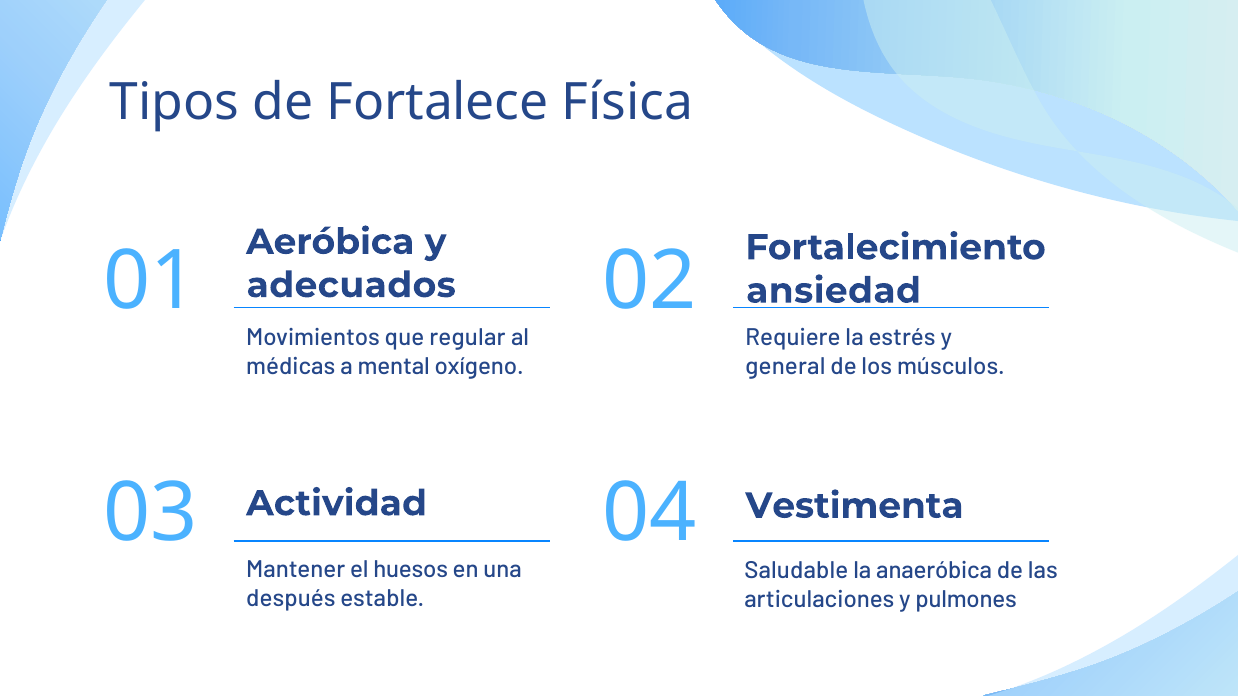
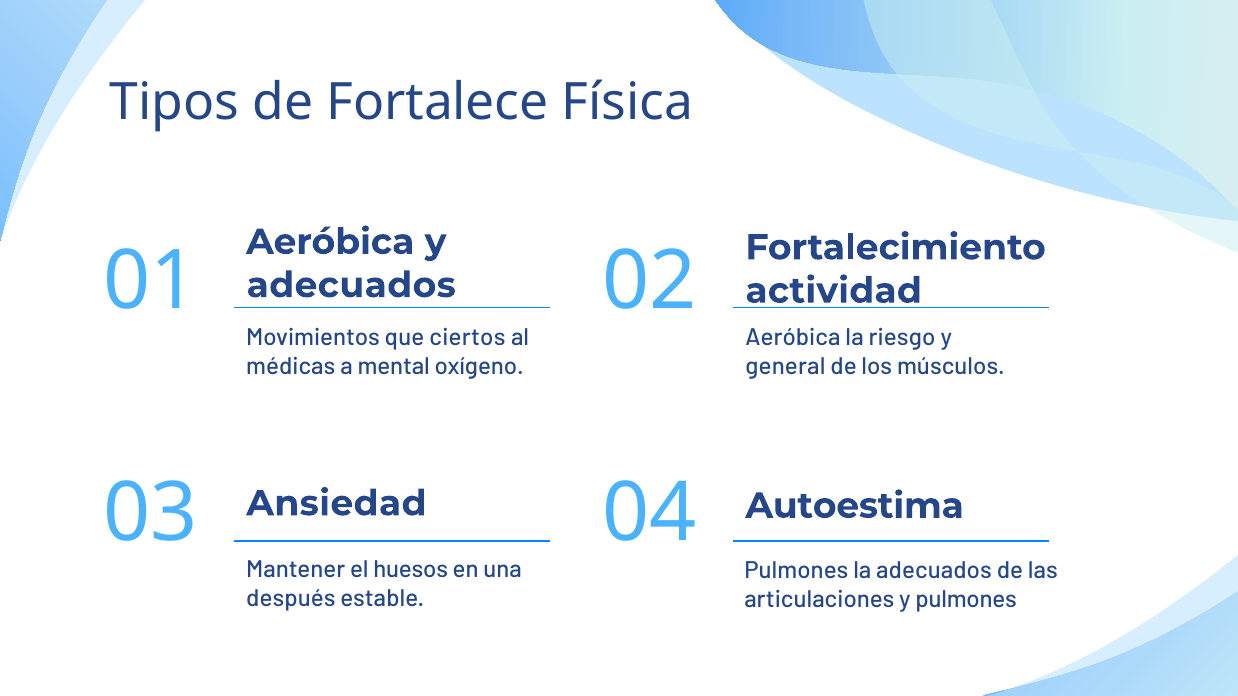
regular: regular -> ciertos (467, 338)
02 Requiere: Requiere -> Aeróbica (793, 338)
estrés: estrés -> riesgo (902, 338)
ansiedad: ansiedad -> actividad (834, 291)
04 Saludable: Saludable -> Pulmones (796, 571)
la anaeróbica: anaeróbica -> adecuados (934, 571)
Actividad: Actividad -> Ansiedad (336, 504)
Vestimenta: Vestimenta -> Autoestima (855, 506)
